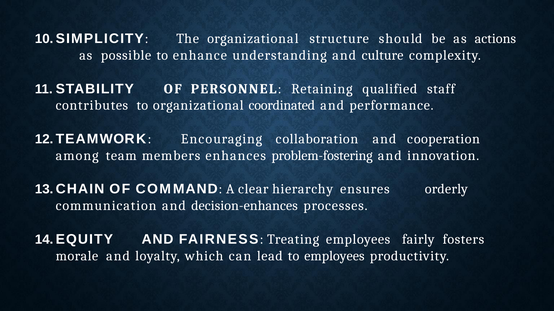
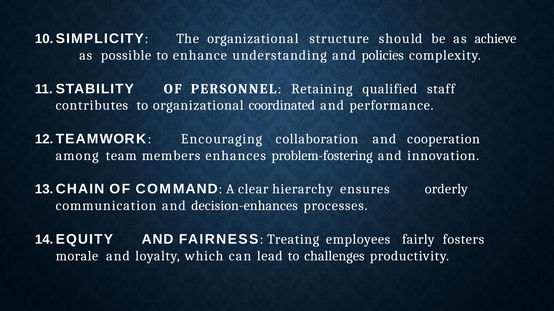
actions: actions -> achieve (495, 39)
culture: culture -> policies (383, 55)
to employees: employees -> challenges (334, 256)
